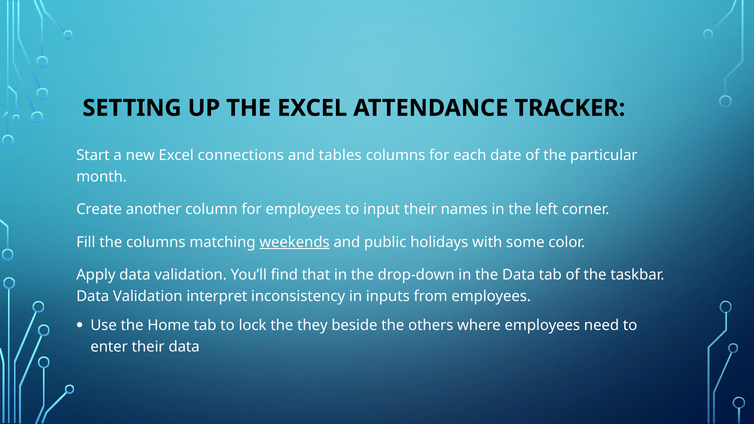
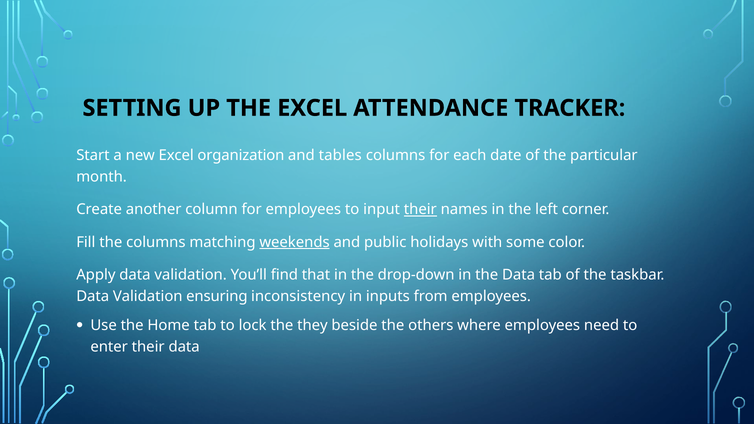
connections: connections -> organization (241, 156)
their underline: none -> present (420, 210)
interpret: interpret -> ensuring (217, 296)
